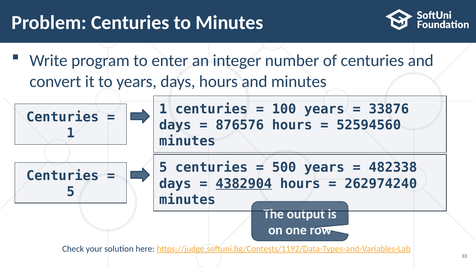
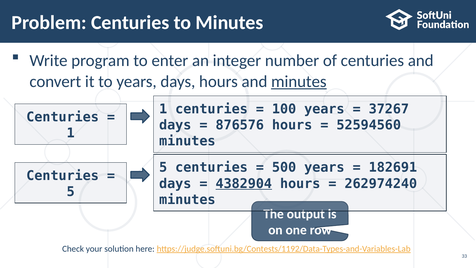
minutes underline: none -> present (299, 82)
33876: 33876 -> 37267 (389, 109)
482338: 482338 -> 182691 (393, 167)
